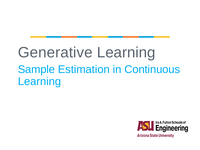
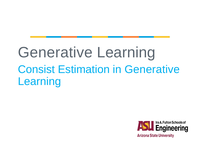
Sample: Sample -> Consist (36, 69)
in Continuous: Continuous -> Generative (152, 69)
